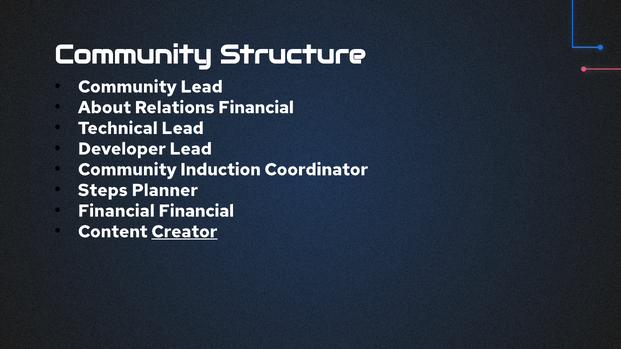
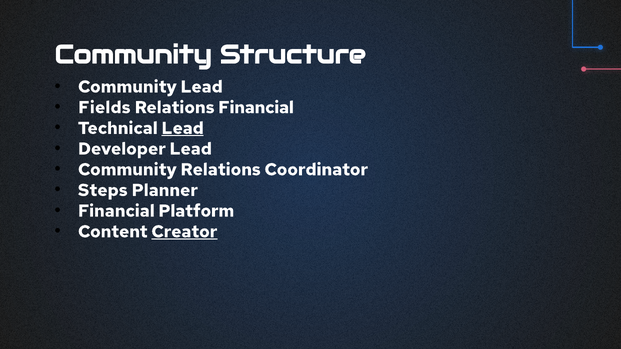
About: About -> Fields (104, 108)
Lead underline: none -> present (183, 128)
Community Induction: Induction -> Relations (221, 170)
Financial Financial: Financial -> Platform (196, 211)
